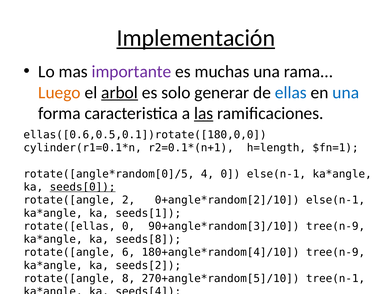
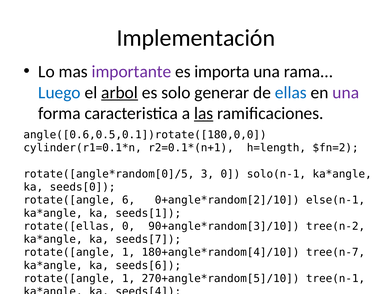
Implementación underline: present -> none (196, 38)
muchas: muchas -> importa (222, 72)
Luego colour: orange -> blue (59, 93)
una colour: blue -> purple (346, 93)
ellas([0.6,0.5,0.1])rotate([180,0,0: ellas([0.6,0.5,0.1])rotate([180,0,0 -> angle([0.6,0.5,0.1])rotate([180,0,0 (145, 135)
$fn=1: $fn=1 -> $fn=2 (336, 148)
4: 4 -> 3 (207, 174)
0 else(n-1: else(n-1 -> solo(n-1 (276, 174)
seeds[0 underline: present -> none (83, 187)
2: 2 -> 6 (129, 200)
tree(n-9: tree(n-9 -> tree(n-2 (336, 226)
seeds[8: seeds[8 -> seeds[7 (148, 239)
6: 6 -> 1 (129, 252)
tree(n-9: tree(n-9 -> tree(n-7 (336, 252)
seeds[2: seeds[2 -> seeds[6 (148, 265)
8: 8 -> 1 (129, 279)
